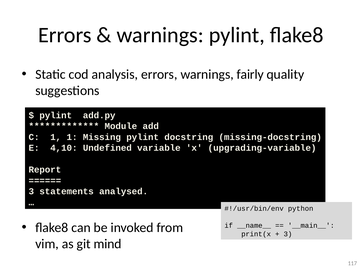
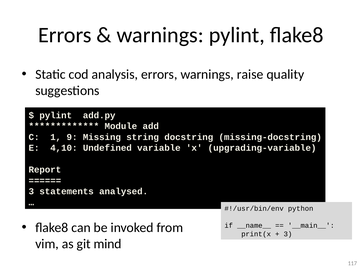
fairly: fairly -> raise (250, 74)
1 1: 1 -> 9 (72, 137)
Missing pylint: pylint -> string (143, 137)
